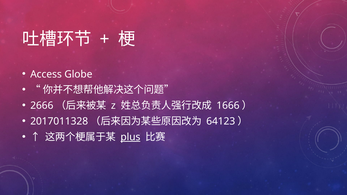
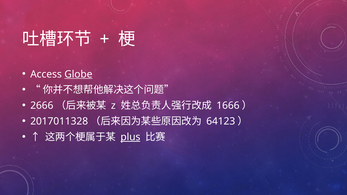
Globe underline: none -> present (78, 74)
